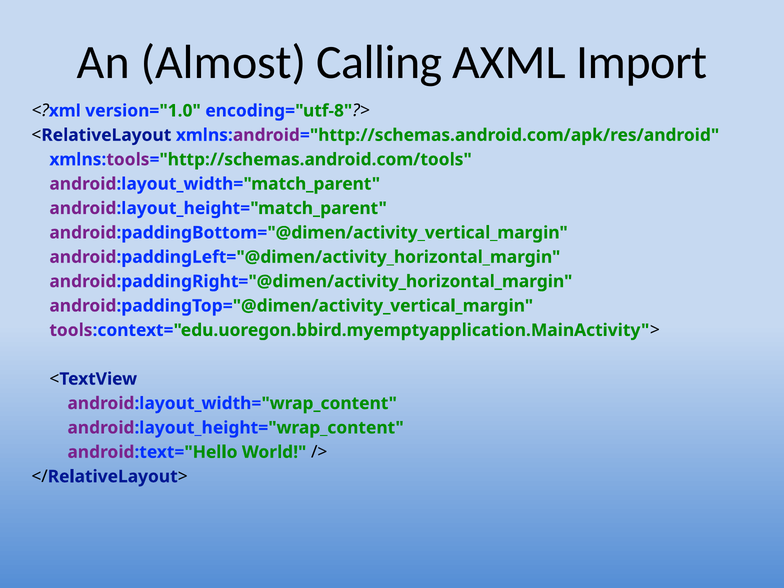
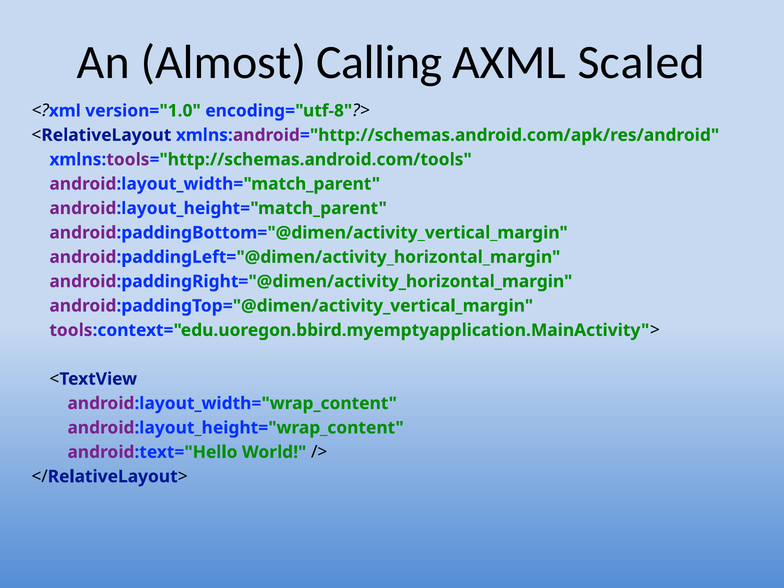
Import: Import -> Scaled (641, 63)
